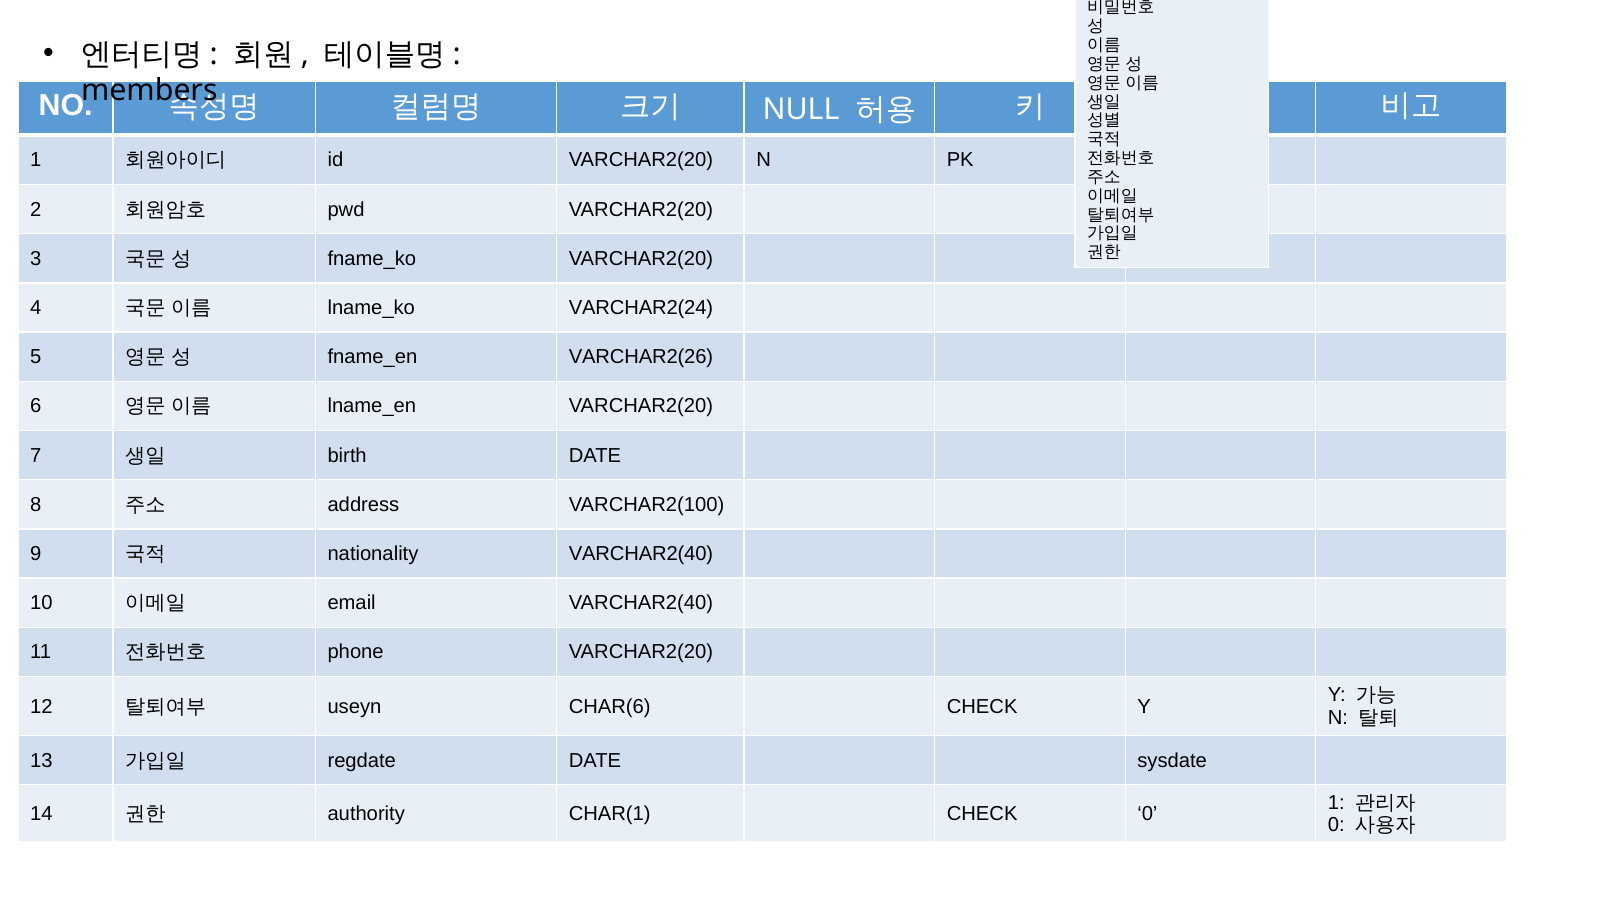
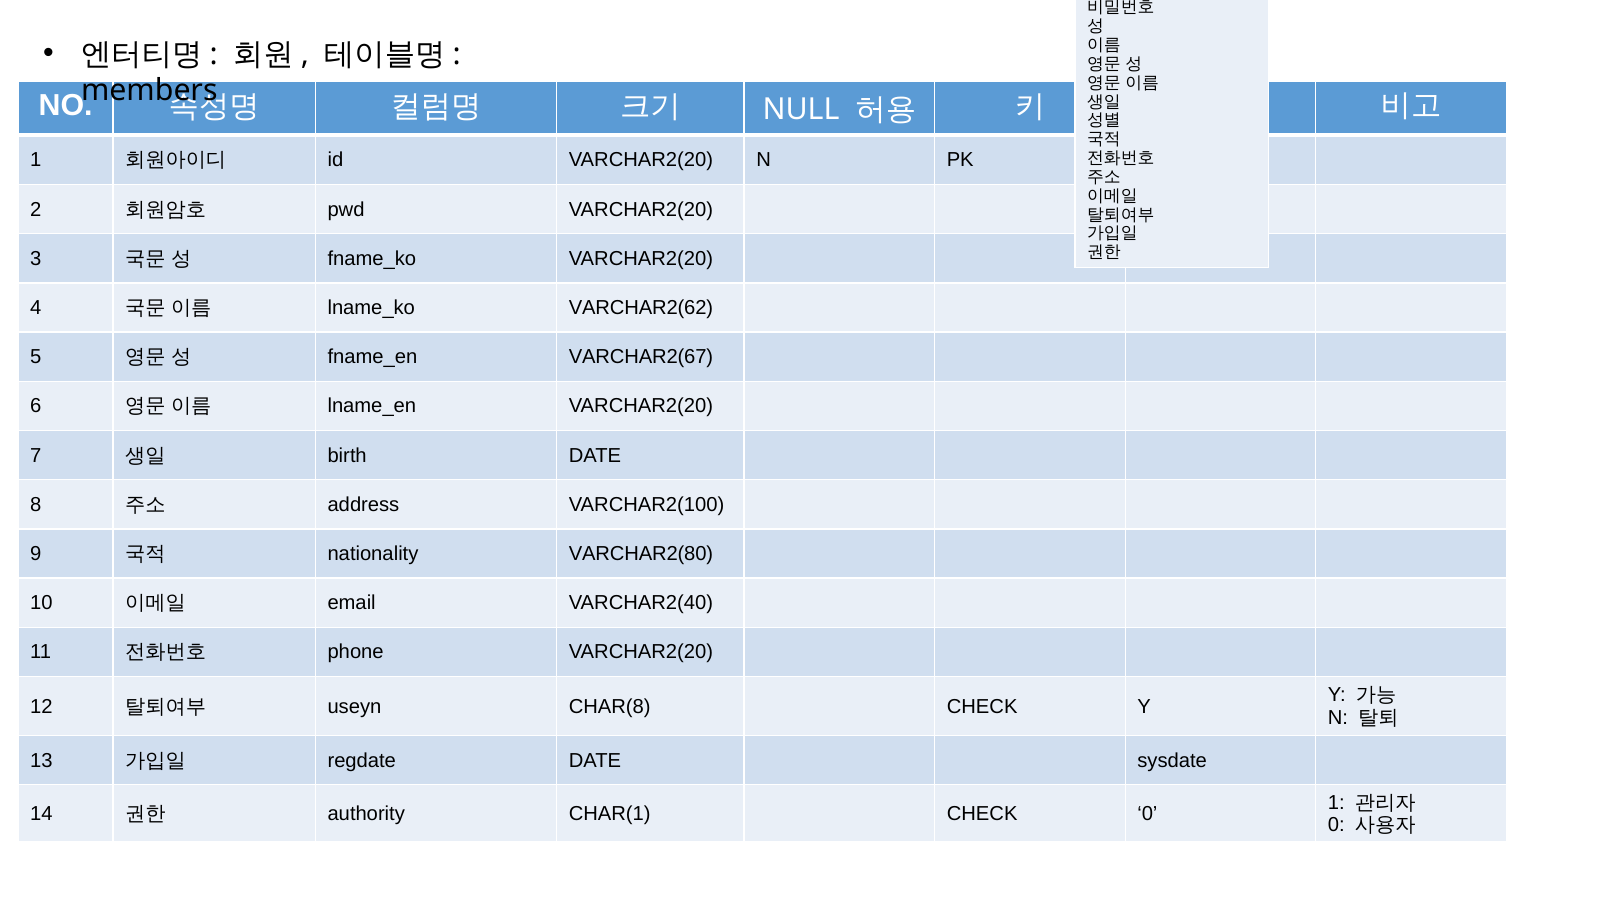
VARCHAR2(24: VARCHAR2(24 -> VARCHAR2(62 (641, 308)
VARCHAR2(26: VARCHAR2(26 -> VARCHAR2(67 (641, 357)
nationality VARCHAR2(40: VARCHAR2(40 -> VARCHAR2(80 (641, 554)
CHAR(6: CHAR(6 -> CHAR(8 (610, 706)
